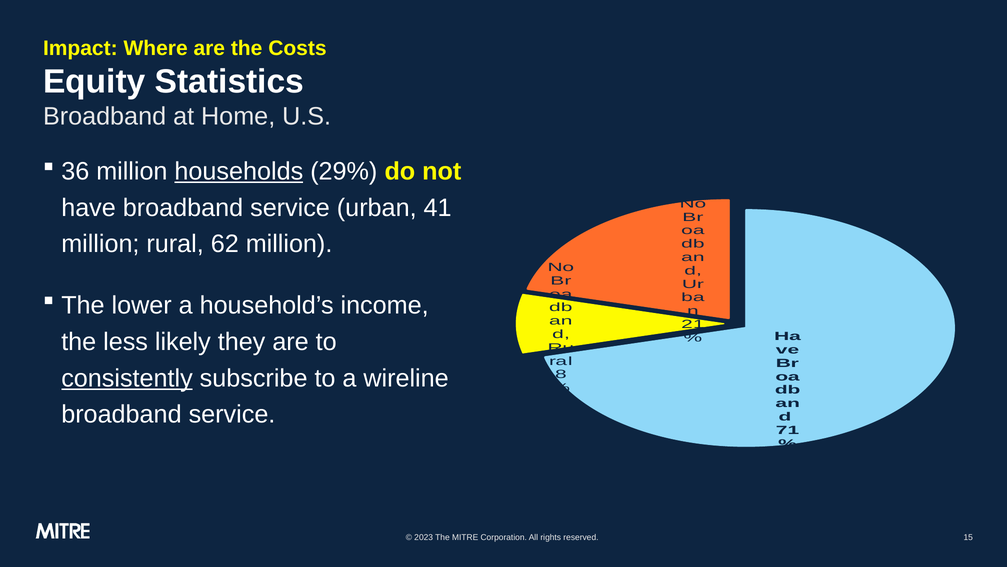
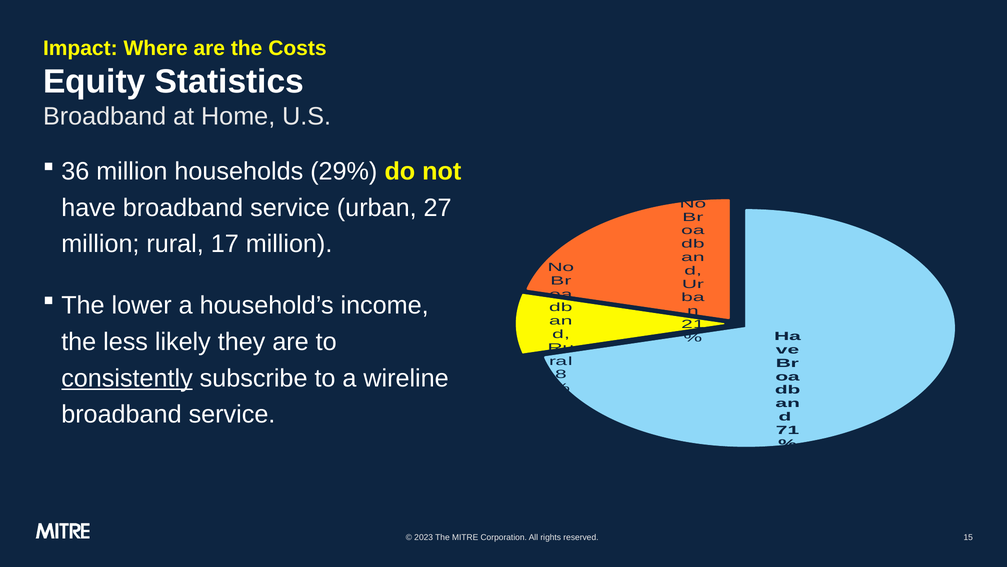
households underline: present -> none (239, 171)
41: 41 -> 27 (438, 208)
62: 62 -> 17 (225, 244)
